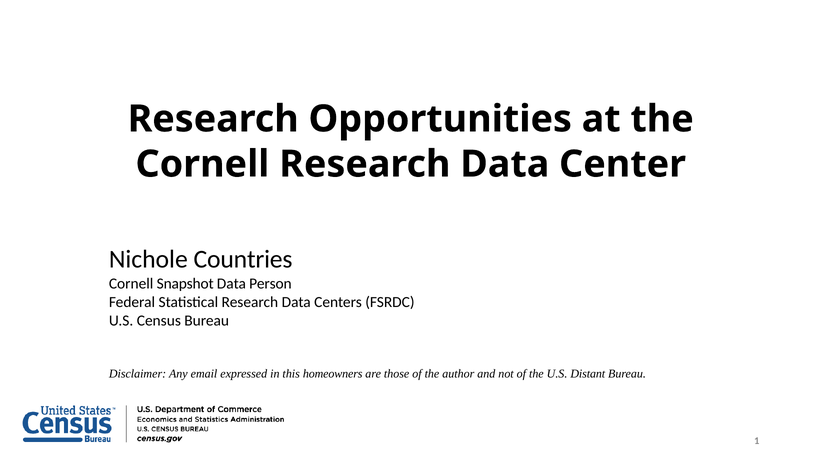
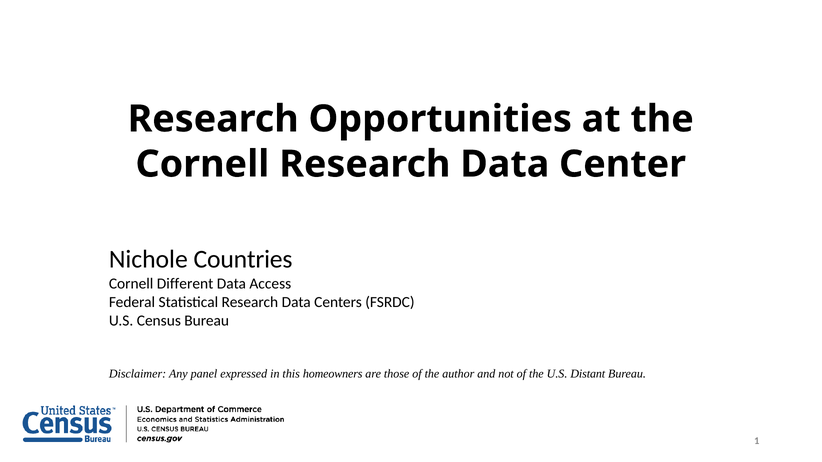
Snapshot: Snapshot -> Different (185, 284)
Person: Person -> Access (270, 284)
email: email -> panel (204, 374)
